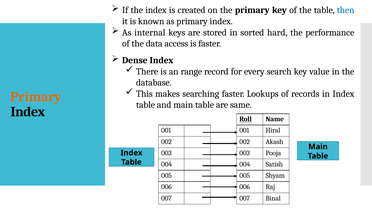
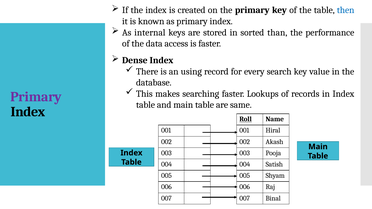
hard: hard -> than (277, 32)
range: range -> using (191, 72)
Primary colour: orange -> purple (36, 97)
